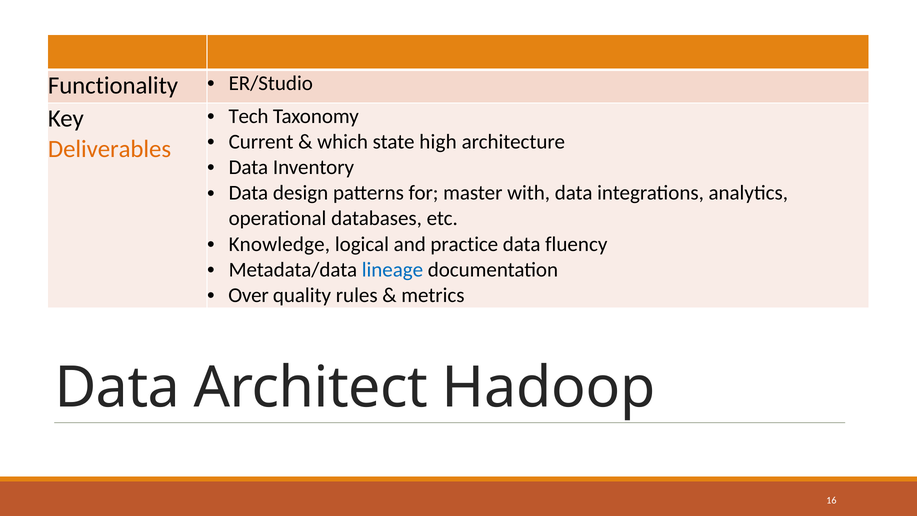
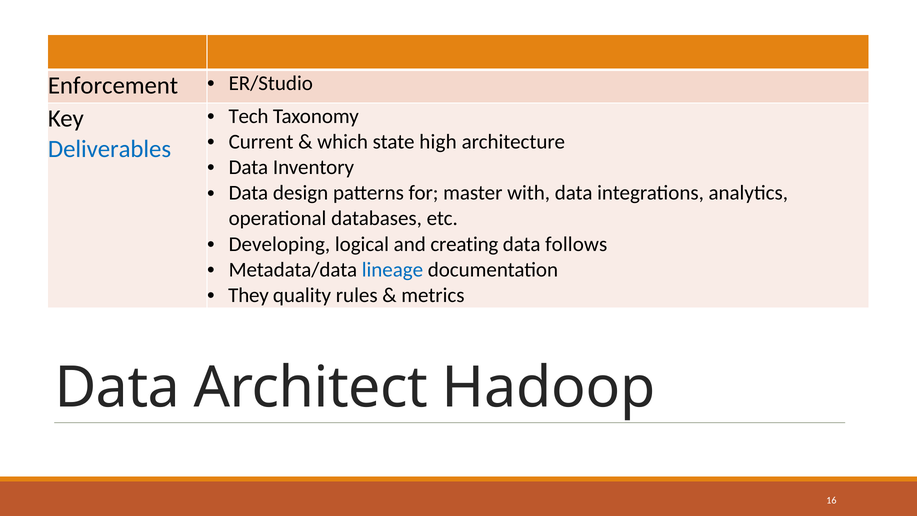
Functionality: Functionality -> Enforcement (113, 86)
Deliverables colour: orange -> blue (110, 149)
Knowledge: Knowledge -> Developing (279, 244)
practice: practice -> creating (464, 244)
fluency: fluency -> follows (576, 244)
Over: Over -> They (249, 295)
